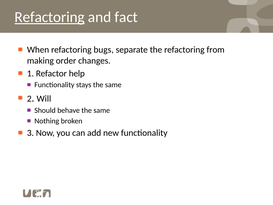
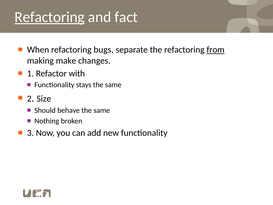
from underline: none -> present (216, 50)
order: order -> make (66, 61)
help: help -> with (77, 73)
Will: Will -> Size (44, 98)
